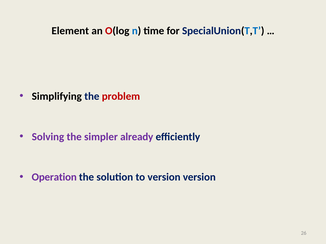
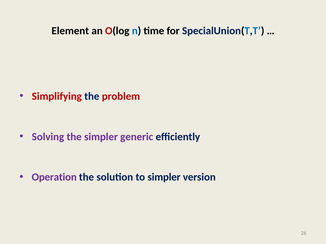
Simplifying colour: black -> red (57, 96)
already: already -> generic (137, 137)
to version: version -> simpler (164, 178)
